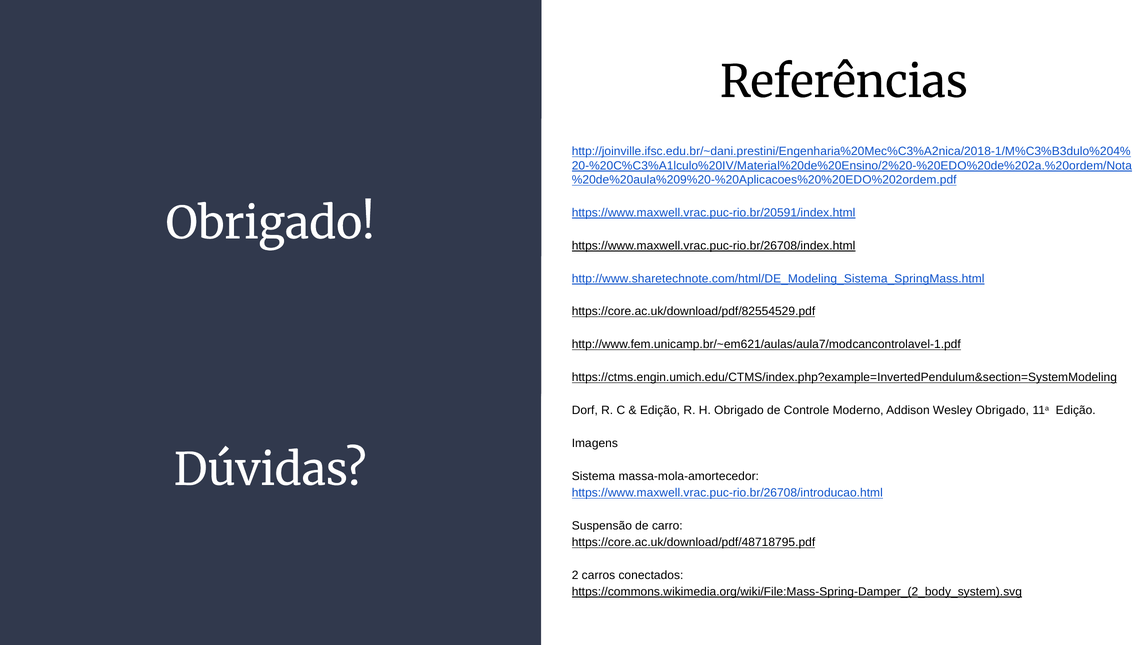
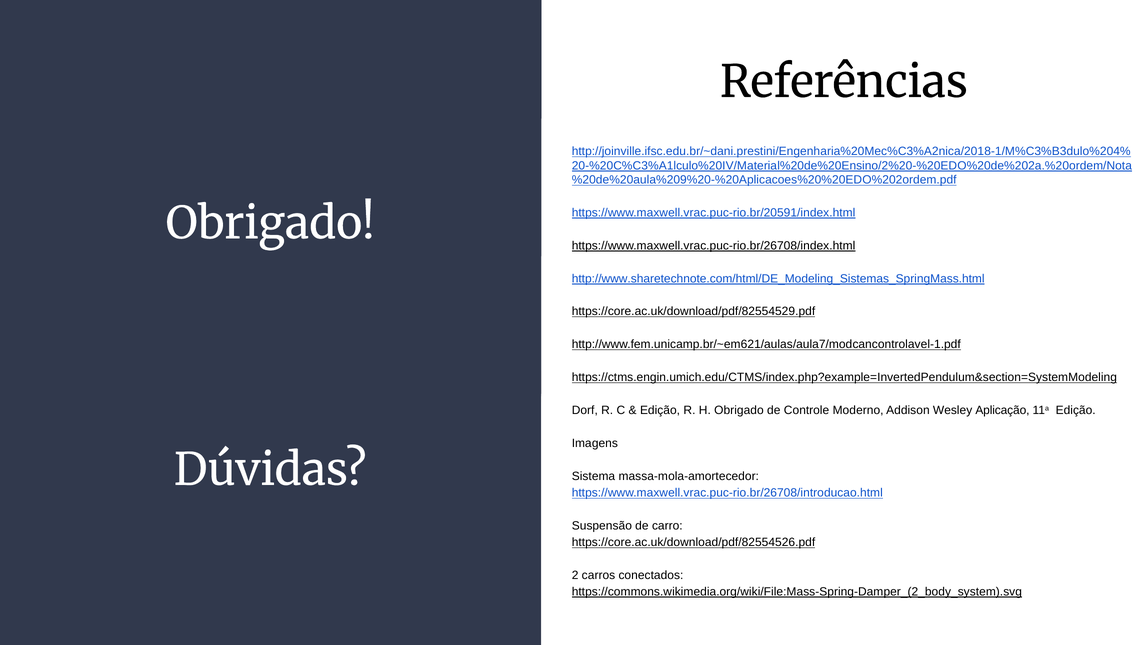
http://www.sharetechnote.com/html/DE_Modeling_Sistema_SpringMass.html: http://www.sharetechnote.com/html/DE_Modeling_Sistema_SpringMass.html -> http://www.sharetechnote.com/html/DE_Modeling_Sistemas_SpringMass.html (778, 279)
Wesley Obrigado: Obrigado -> Aplicação (1002, 411)
https://core.ac.uk/download/pdf/48718795.pdf: https://core.ac.uk/download/pdf/48718795.pdf -> https://core.ac.uk/download/pdf/82554526.pdf (693, 542)
